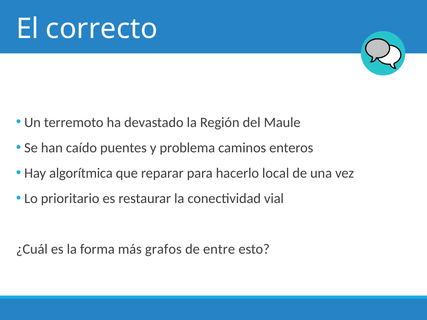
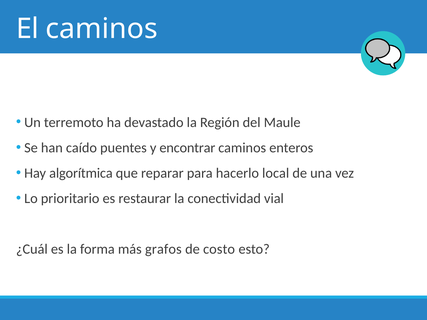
El correcto: correcto -> caminos (102, 29)
problema: problema -> encontrar (187, 148)
entre: entre -> costo (219, 249)
